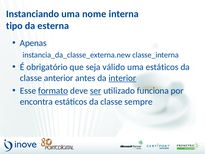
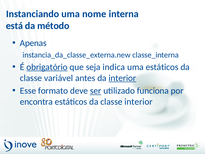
tipo: tipo -> está (14, 26)
esterna: esterna -> método (53, 26)
obrigatório underline: none -> present (47, 67)
válido: válido -> indica (114, 67)
anterior: anterior -> variável (59, 78)
formato underline: present -> none (53, 91)
classe sempre: sempre -> interior (139, 102)
